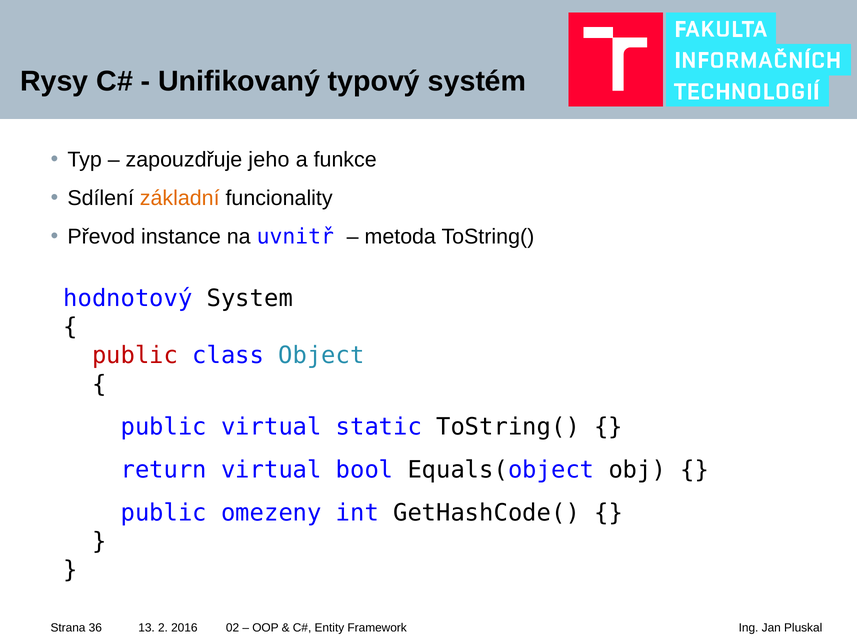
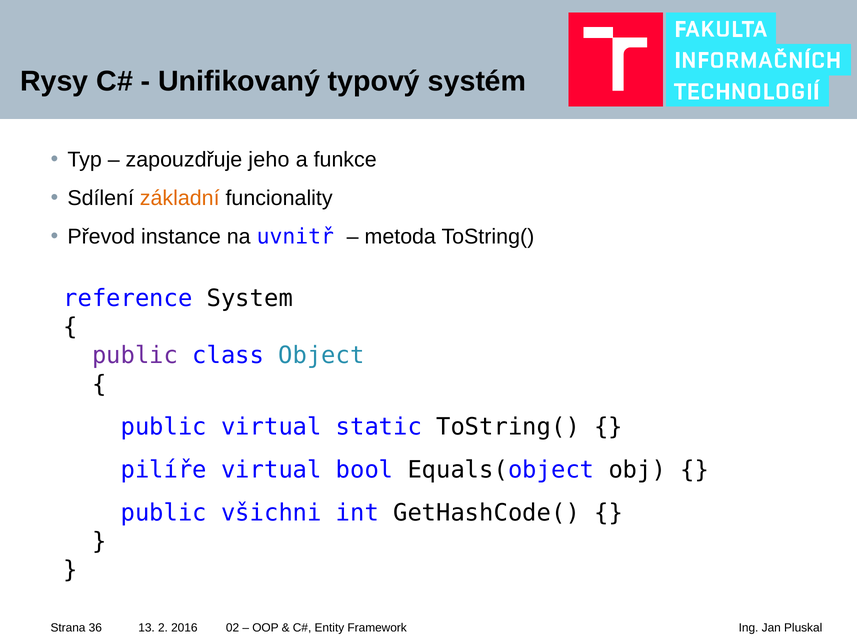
hodnotový: hodnotový -> reference (128, 298)
public colour: red -> purple (135, 355)
return: return -> pilíře (164, 470)
omezeny: omezeny -> všichni (271, 513)
